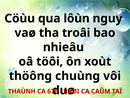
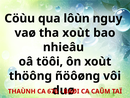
tha troâi: troâi -> xoùt (76, 33)
chuùng: chuùng -> ñöôøng (78, 76)
